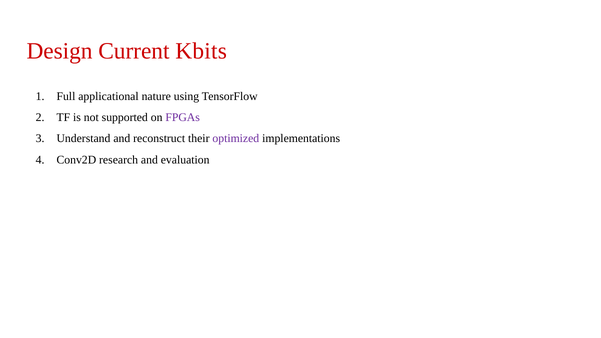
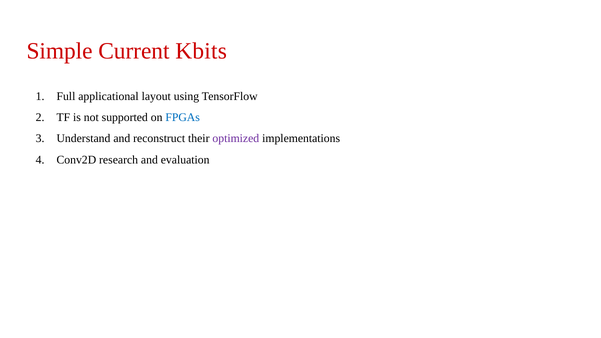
Design: Design -> Simple (60, 51)
nature: nature -> layout (156, 97)
FPGAs colour: purple -> blue (183, 118)
